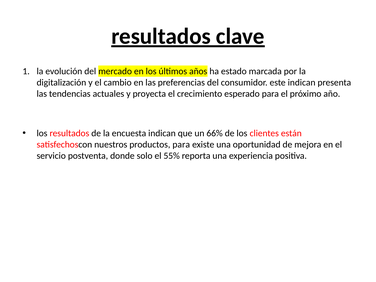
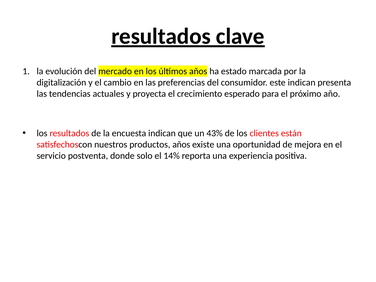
66%: 66% -> 43% (215, 133)
productos para: para -> años (181, 145)
55%: 55% -> 14% (172, 156)
